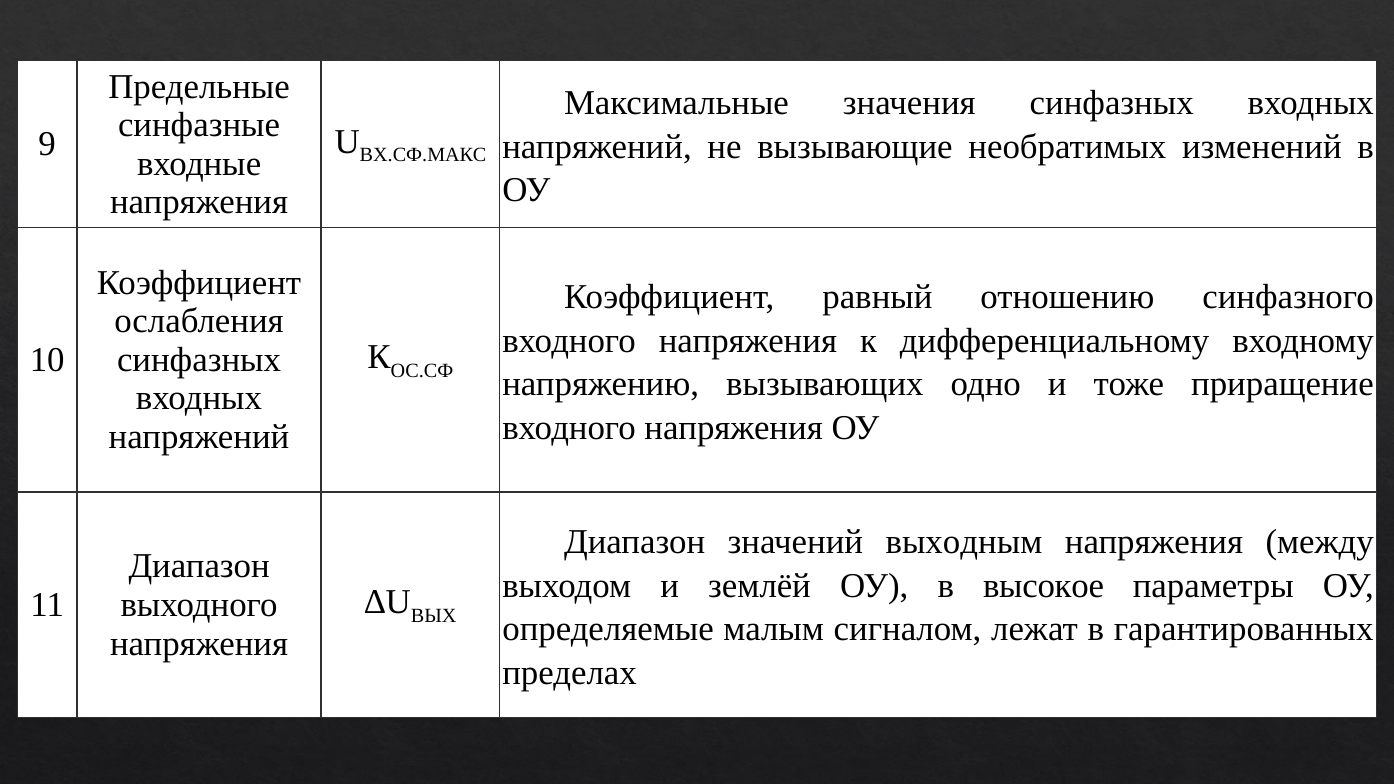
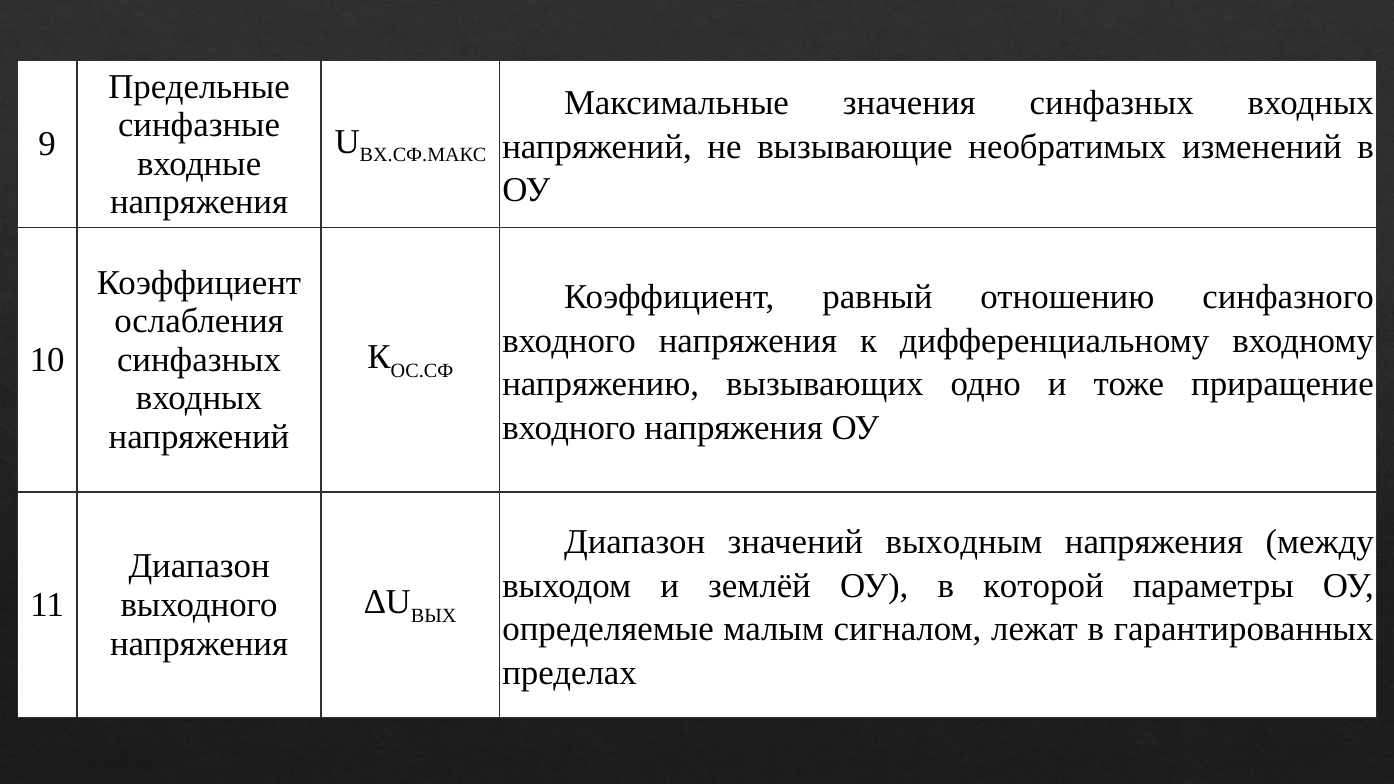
высокое: высокое -> которой (1043, 586)
